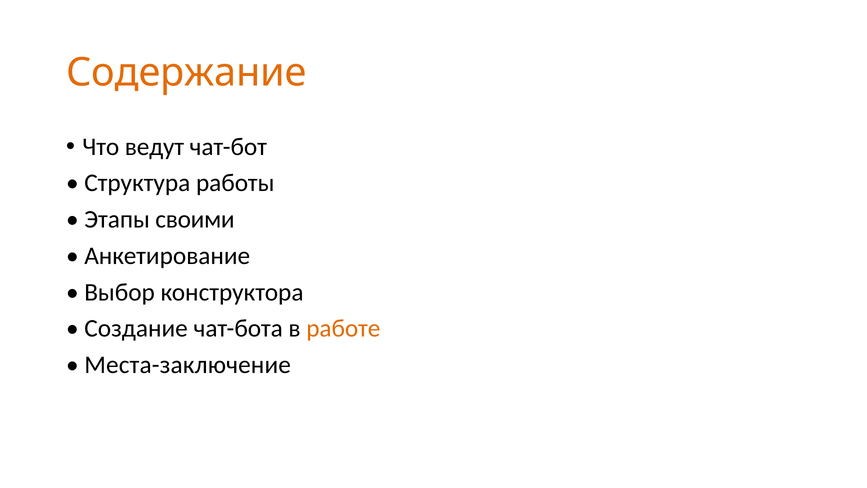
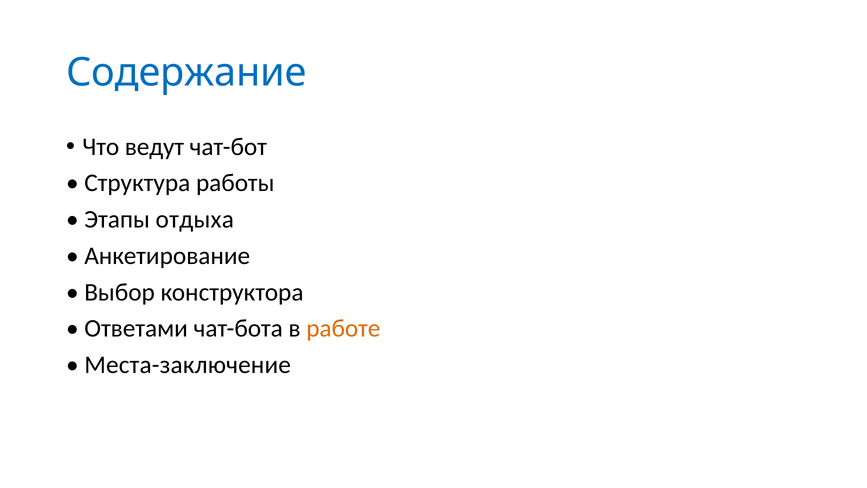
Содержание colour: orange -> blue (186, 73)
своими: своими -> отдыха (195, 219)
Создание: Создание -> Ответами (136, 328)
